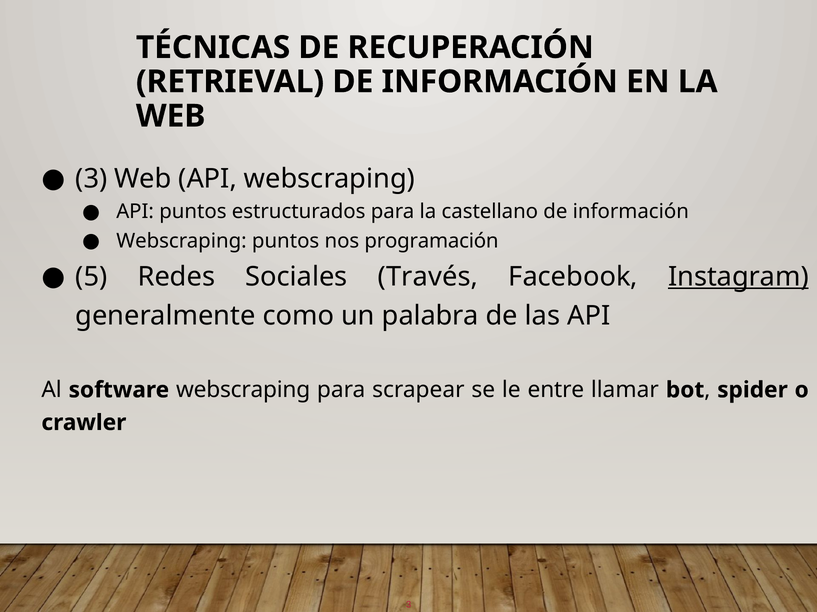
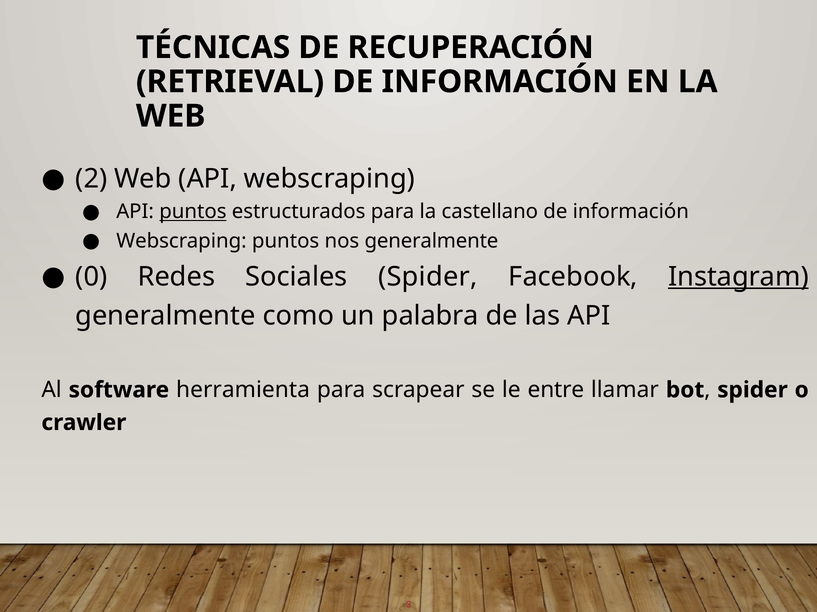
3: 3 -> 2 (91, 179)
puntos underline: none -> present (193, 212)
nos programación: programación -> generalmente (431, 241)
5: 5 -> 0 (91, 277)
Sociales Través: Través -> Spider (428, 277)
software webscraping: webscraping -> herramienta (243, 390)
